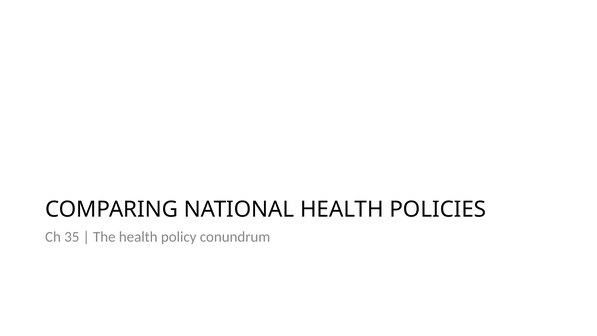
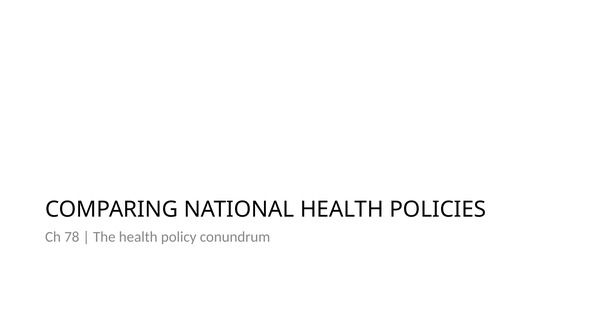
35: 35 -> 78 (72, 237)
